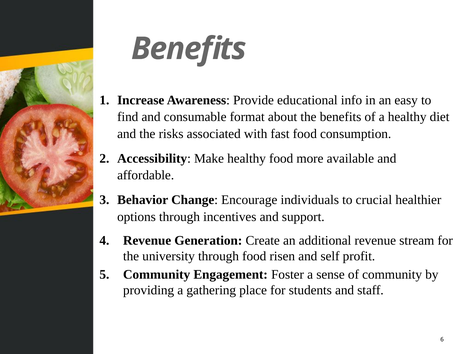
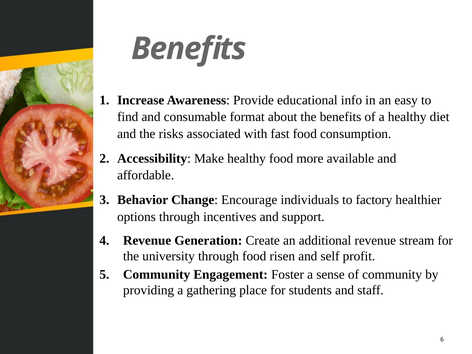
crucial: crucial -> factory (374, 200)
